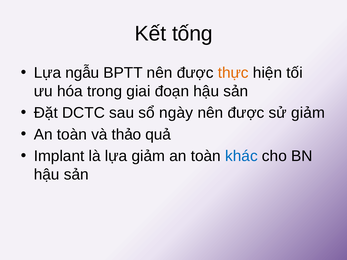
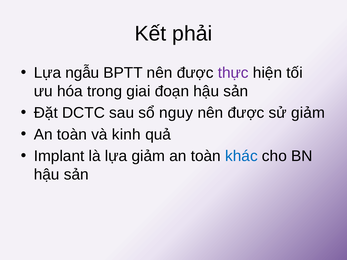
tống: tống -> phải (192, 34)
thực colour: orange -> purple (233, 73)
ngày: ngày -> nguy (176, 113)
thảo: thảo -> kinh (126, 135)
